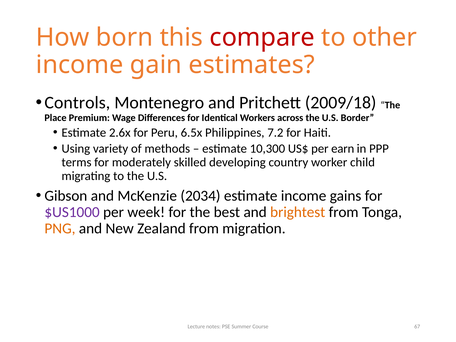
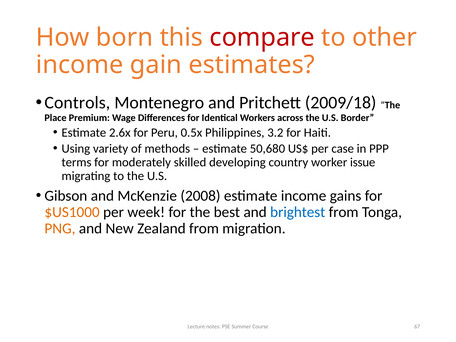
6.5x: 6.5x -> 0.5x (192, 133)
7.2: 7.2 -> 3.2 (275, 133)
10,300: 10,300 -> 50,680 (267, 149)
earn: earn -> case (343, 149)
child: child -> issue (363, 162)
2034: 2034 -> 2008 (200, 196)
$US1000 colour: purple -> orange (72, 212)
brightest colour: orange -> blue (298, 212)
